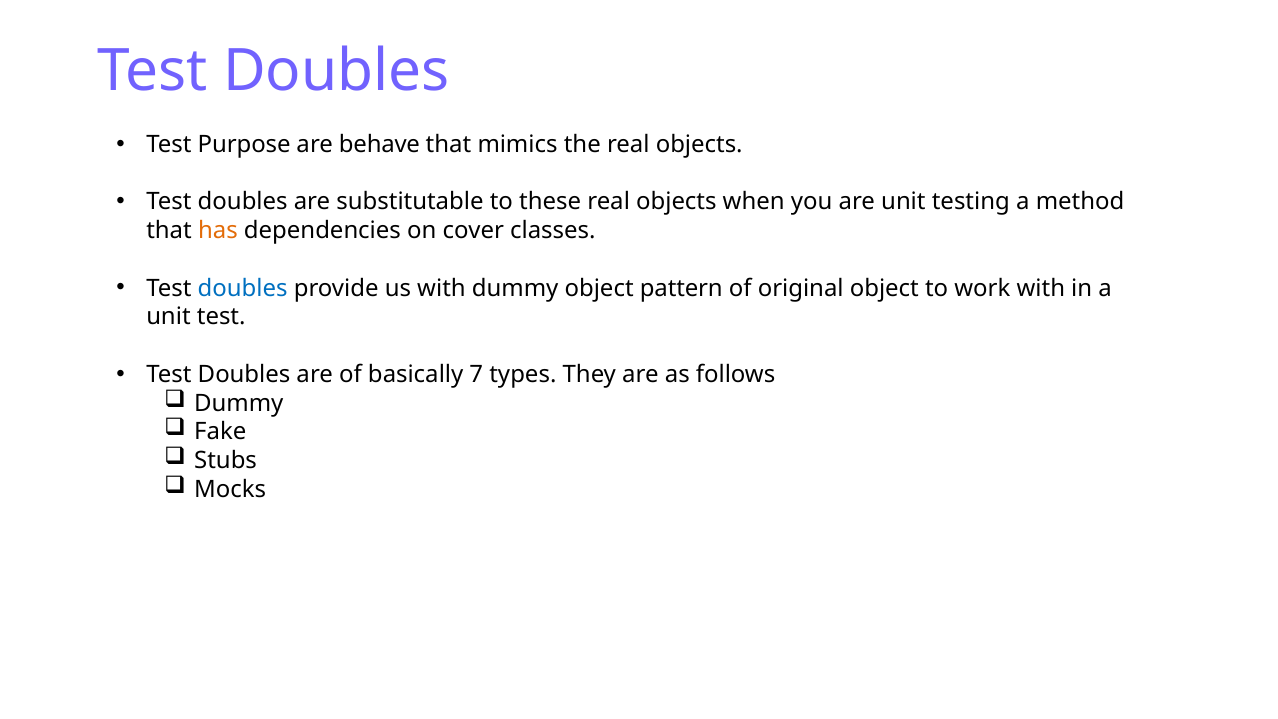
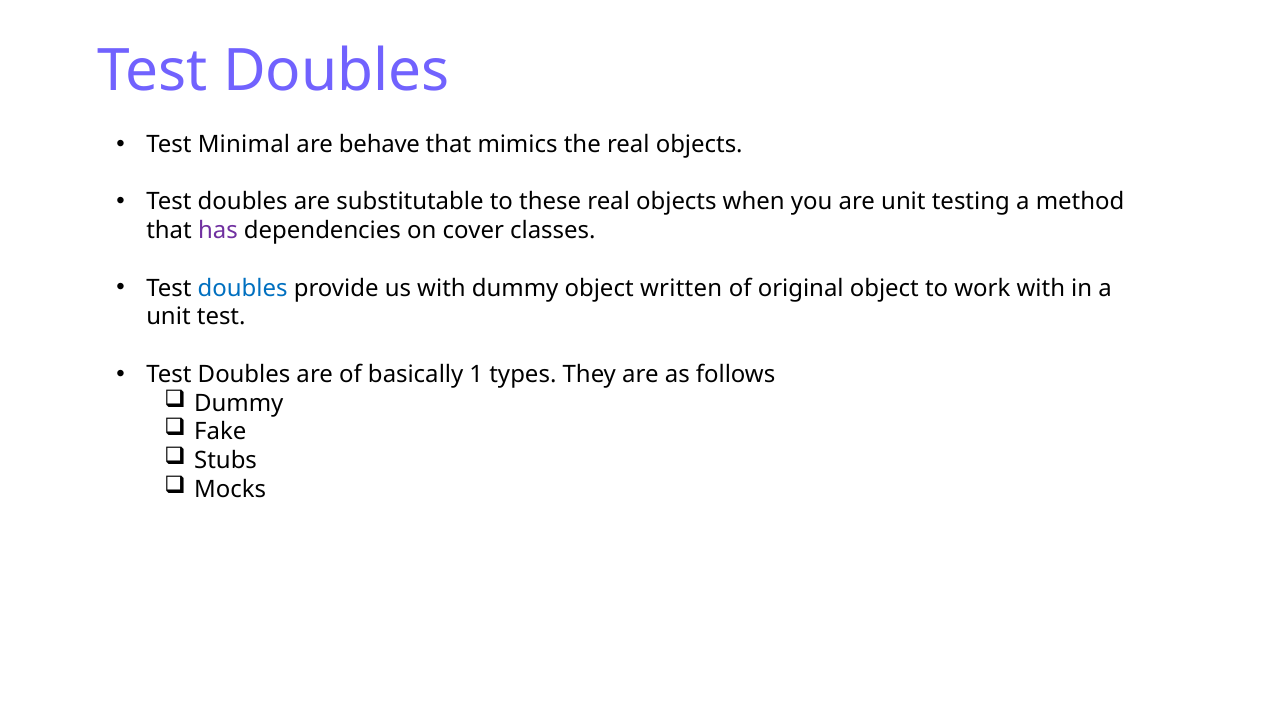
Purpose: Purpose -> Minimal (244, 144)
has colour: orange -> purple (218, 231)
pattern: pattern -> written (681, 288)
7: 7 -> 1 (476, 374)
